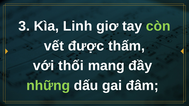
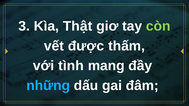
Linh: Linh -> Thật (78, 26)
thối: thối -> tình (71, 66)
những colour: light green -> light blue (48, 86)
